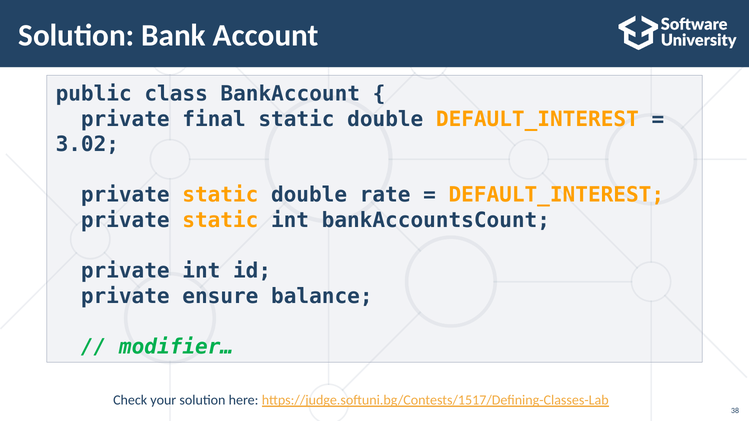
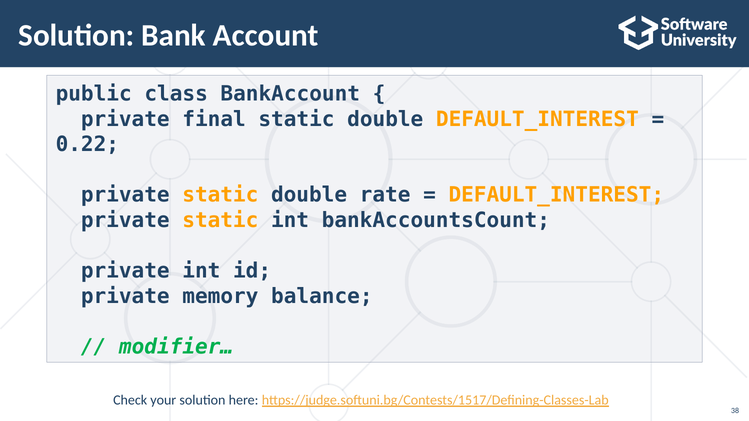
3.02: 3.02 -> 0.22 (87, 145)
ensure: ensure -> memory (220, 296)
